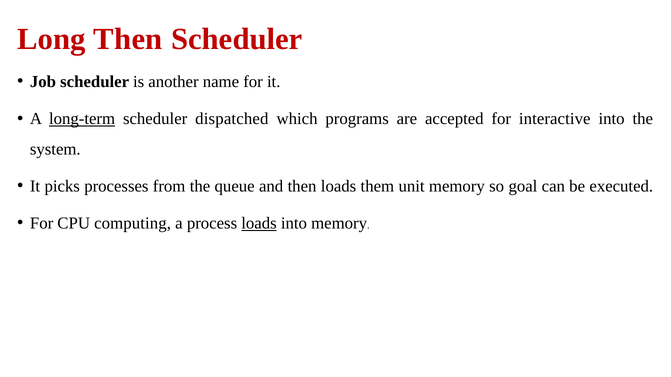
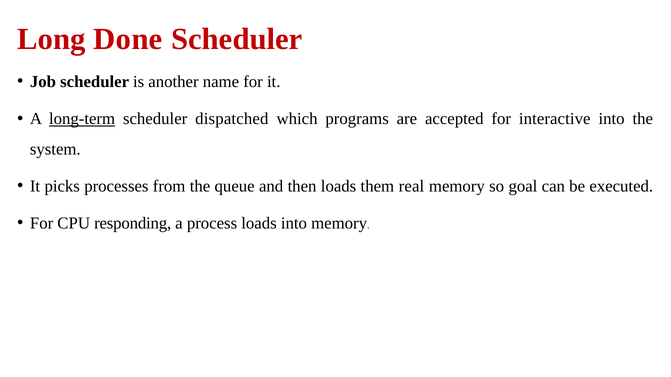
Long Then: Then -> Done (128, 39)
unit: unit -> real (411, 186)
computing: computing -> responding (133, 224)
loads underline: present -> none (259, 224)
